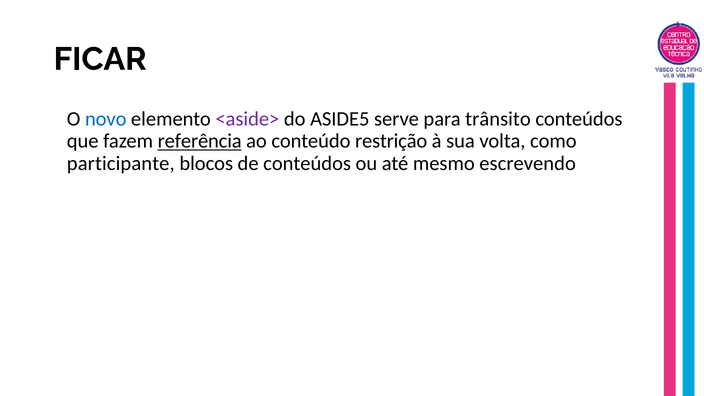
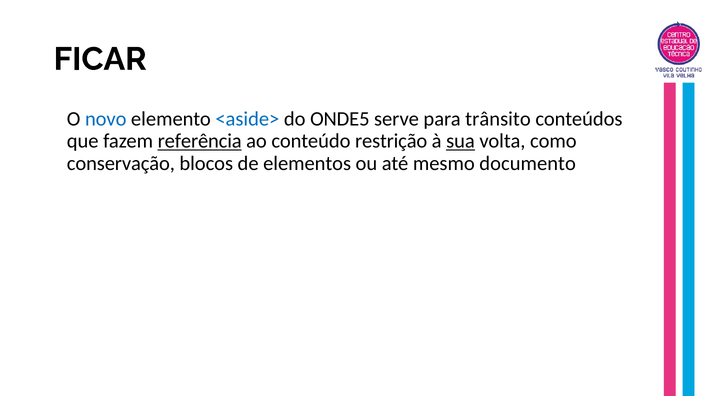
<aside> colour: purple -> blue (247, 119)
ASIDE5: ASIDE5 -> ONDE5 (340, 119)
sua underline: none -> present (460, 141)
participante: participante -> conservação (121, 163)
de conteúdos: conteúdos -> elementos (307, 163)
escrevendo: escrevendo -> documento (528, 163)
